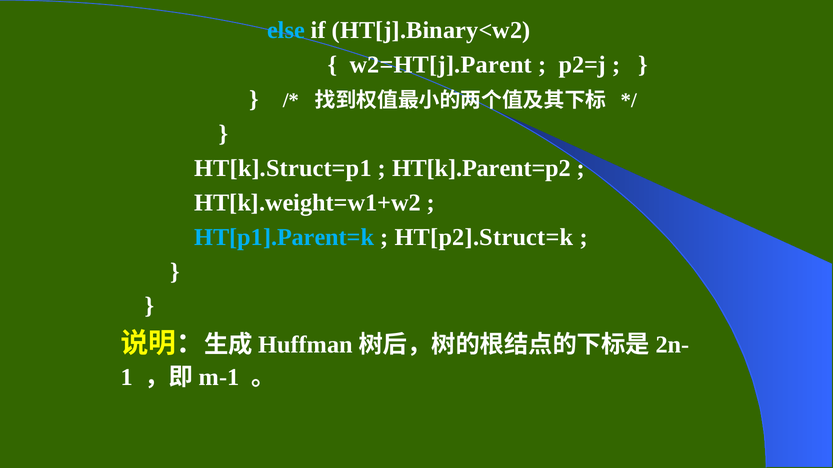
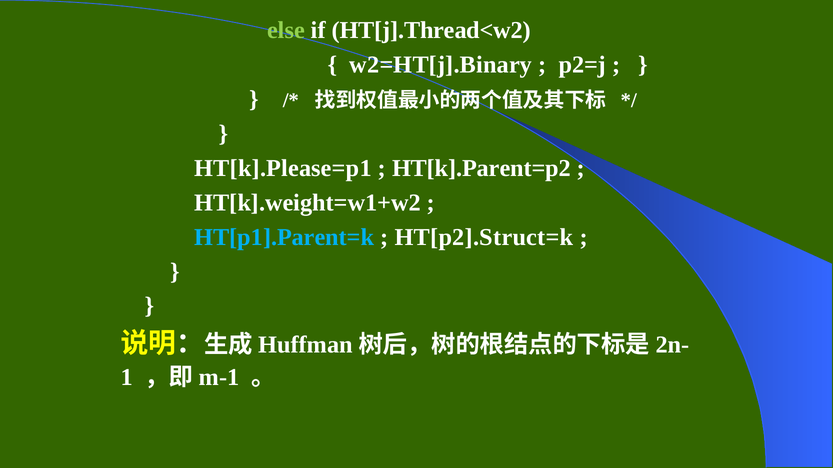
else colour: light blue -> light green (286, 30)
HT[j].Binary<w2: HT[j].Binary<w2 -> HT[j].Thread<w2 (431, 30)
w2=HT[j].Parent: w2=HT[j].Parent -> w2=HT[j].Binary (441, 65)
HT[k].Struct=p1: HT[k].Struct=p1 -> HT[k].Please=p1 (283, 168)
